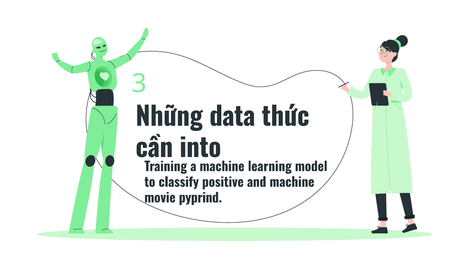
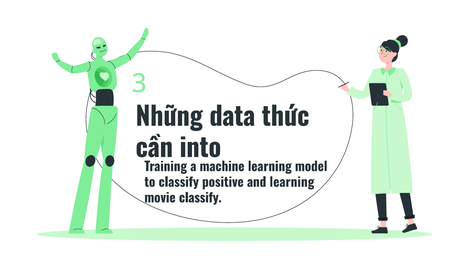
and machine: machine -> learning (292, 182)
movie pyprind: pyprind -> classify (200, 198)
